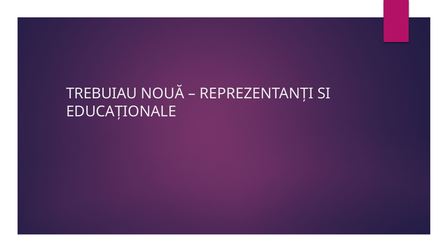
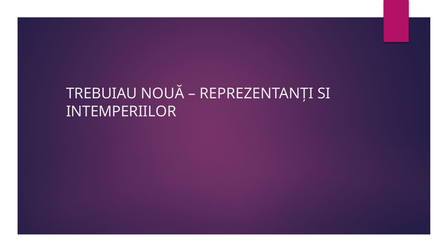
EDUCAȚIONALE: EDUCAȚIONALE -> INTEMPERIILOR (121, 111)
